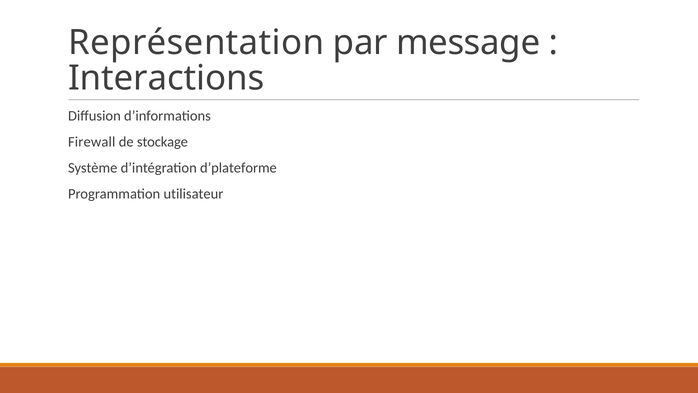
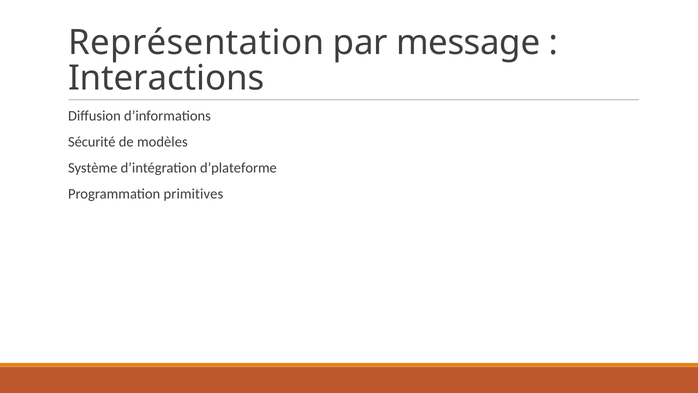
Firewall: Firewall -> Sécurité (92, 142)
stockage: stockage -> modèles (162, 142)
utilisateur: utilisateur -> primitives (193, 194)
